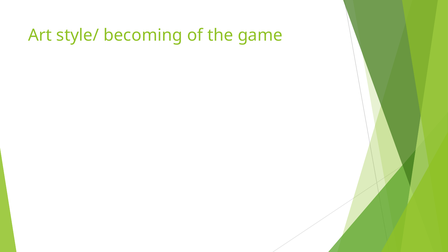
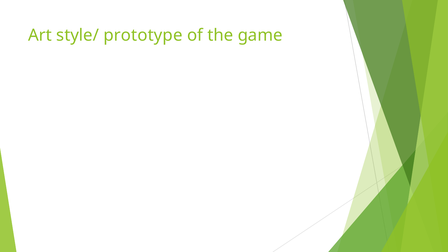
becoming: becoming -> prototype (143, 35)
